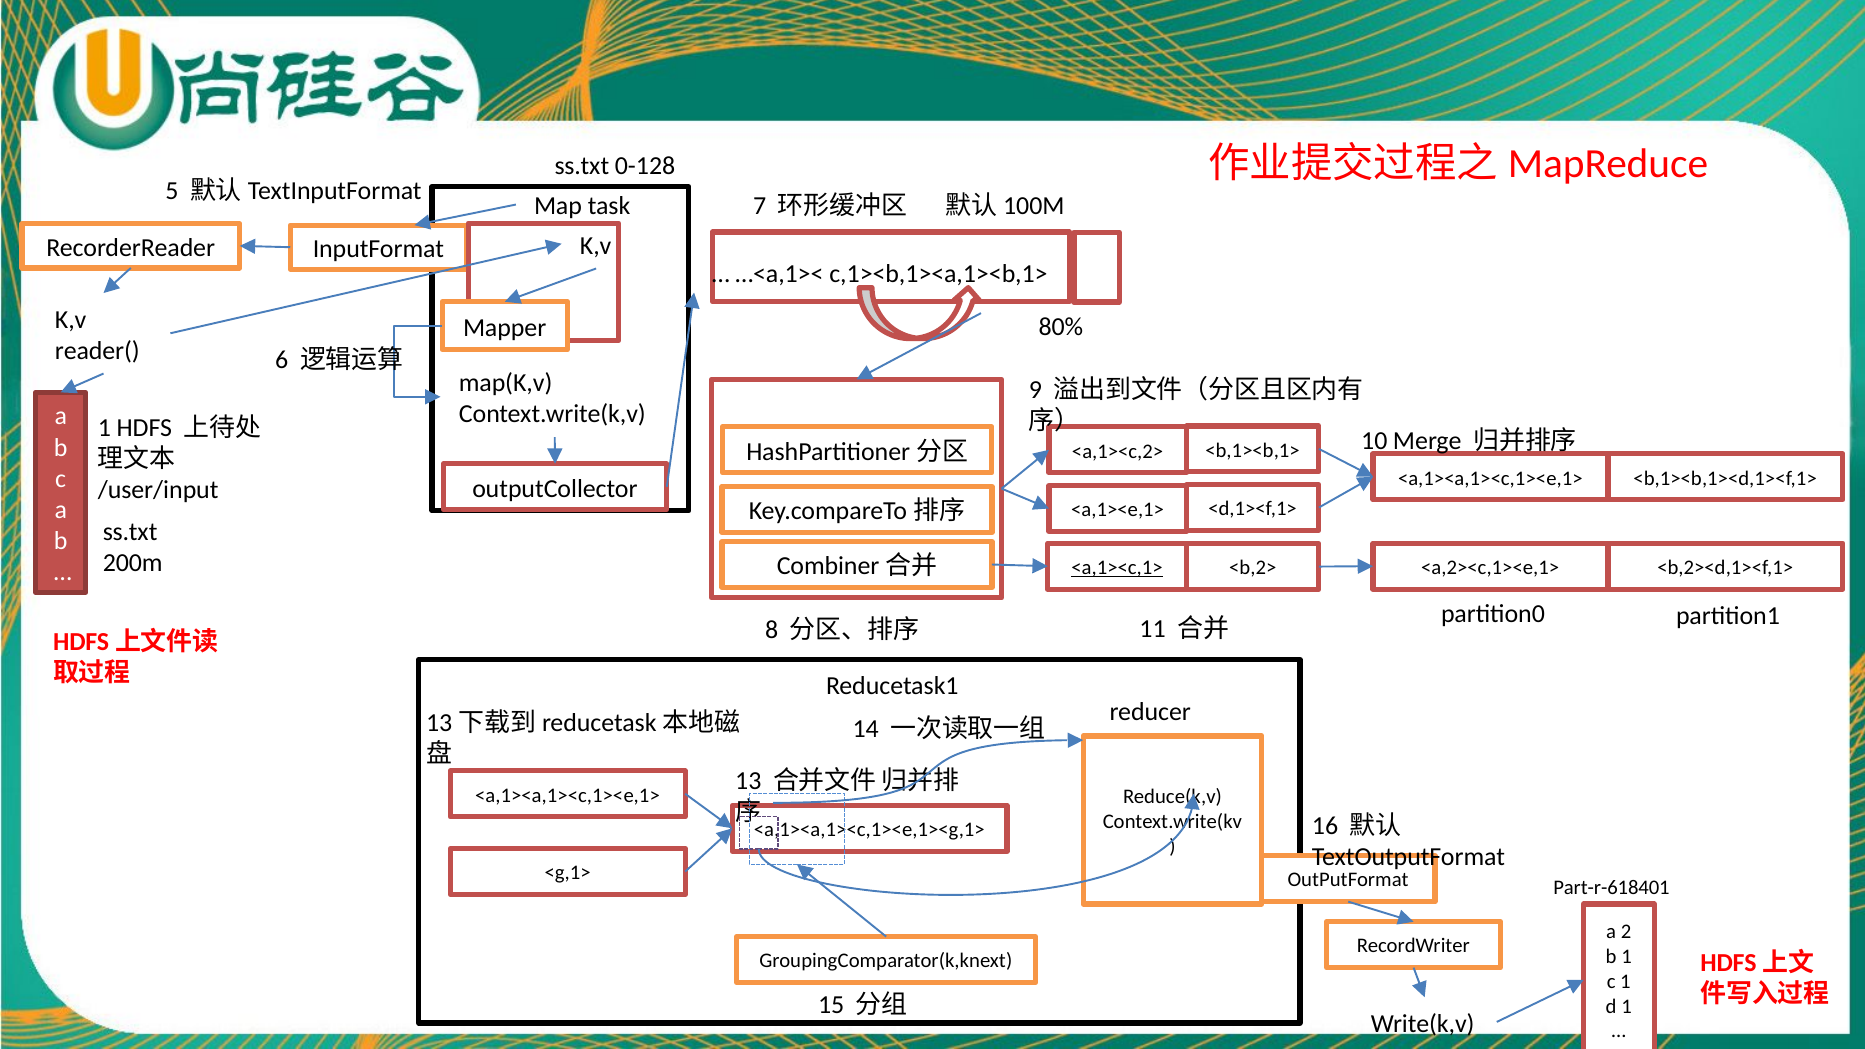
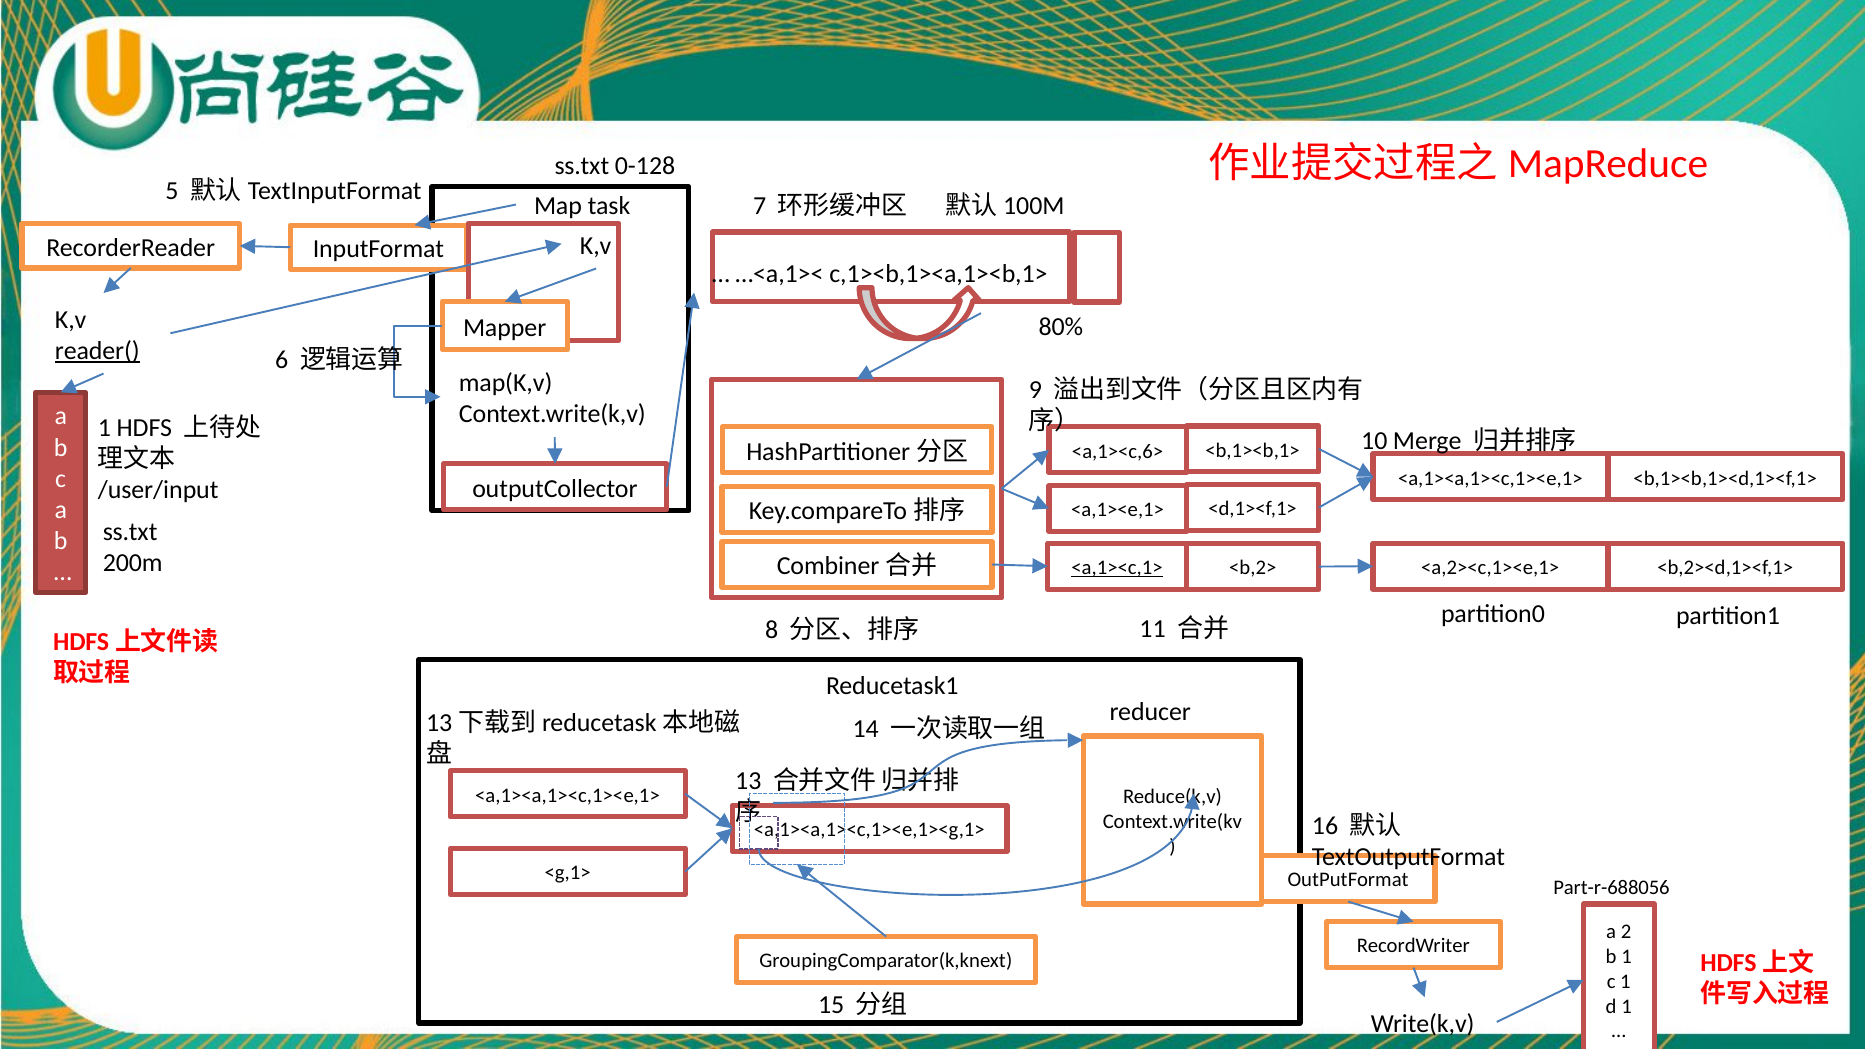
reader( underline: none -> present (97, 351)
<a,1><c,2>: <a,1><c,2> -> <a,1><c,6> (1118, 451)
Part-r-618401: Part-r-618401 -> Part-r-688056 (1611, 888)
